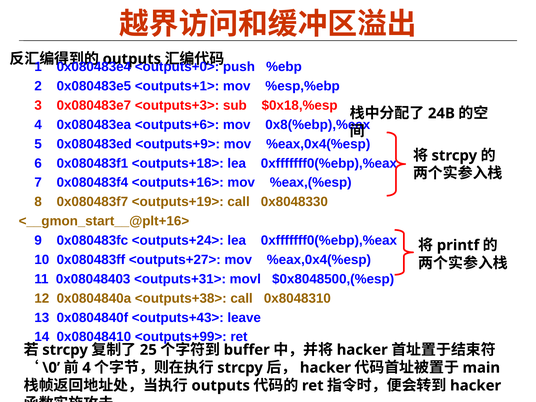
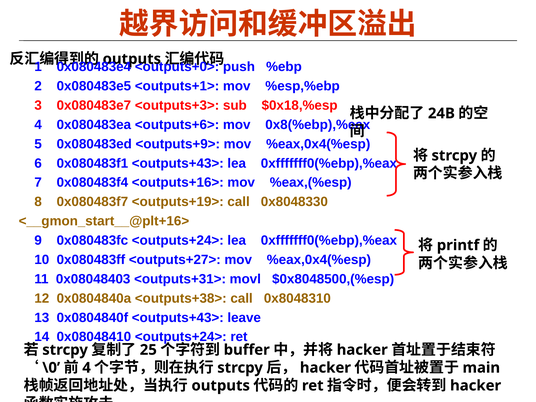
0x080483f1 <outputs+18>: <outputs+18> -> <outputs+43> (178, 163)
0x08048410 <outputs+99>: <outputs+99> -> <outputs+24> (181, 337)
